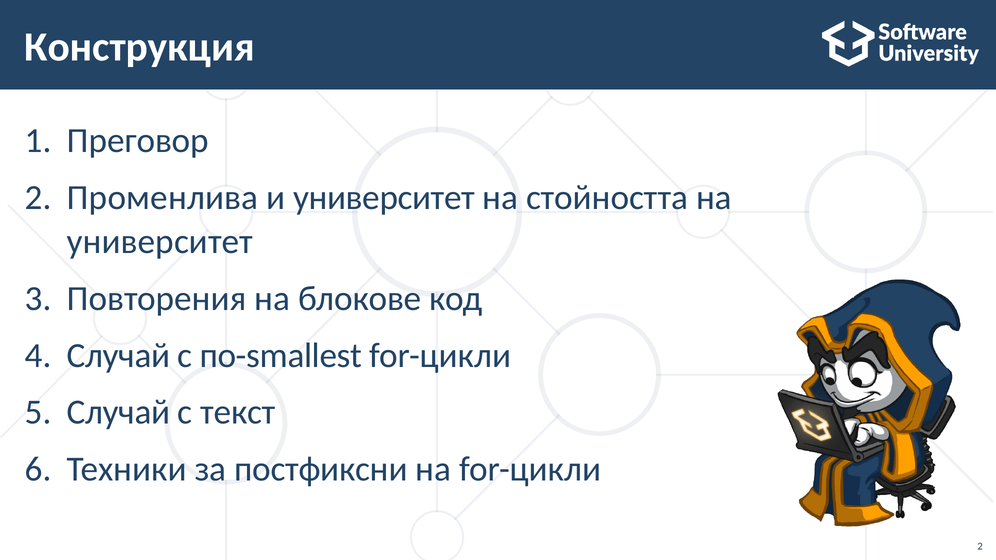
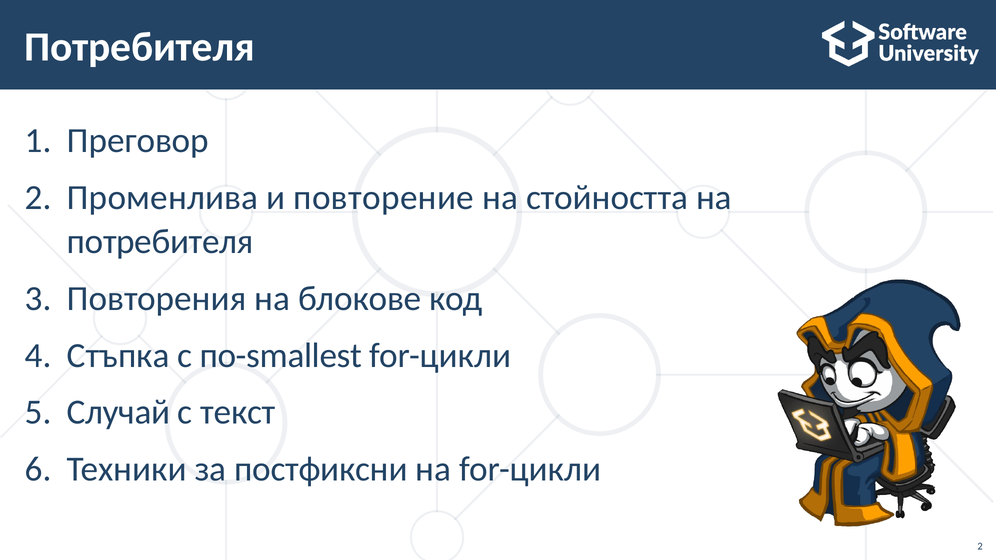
Конструкция: Конструкция -> Потребителя (140, 47)
и университет: университет -> повторение (384, 198)
университет: университет -> потребителя (160, 242)
Случай: Случай -> Стъпка (118, 356)
